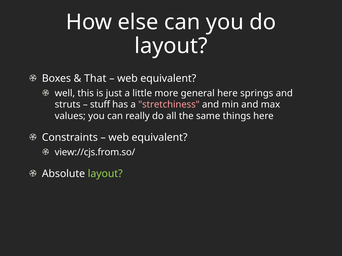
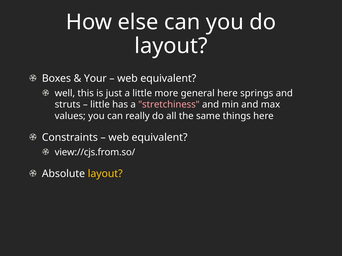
That: That -> Your (95, 79)
stuff: stuff -> little (100, 105)
layout colour: light green -> yellow (105, 174)
